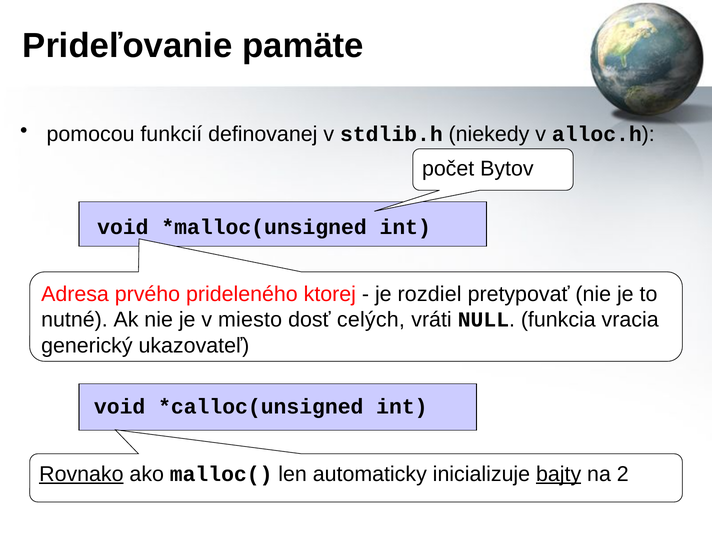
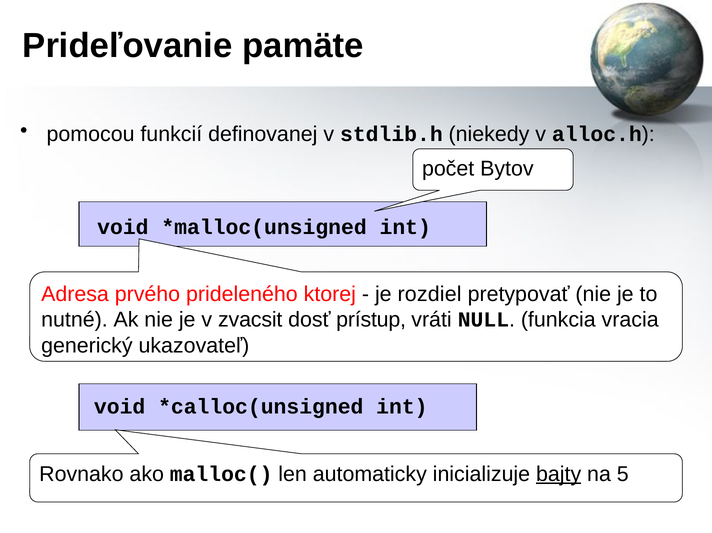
miesto: miesto -> zvacsit (250, 319)
celých: celých -> prístup (371, 319)
Rovnako underline: present -> none (81, 474)
2: 2 -> 5 (623, 474)
